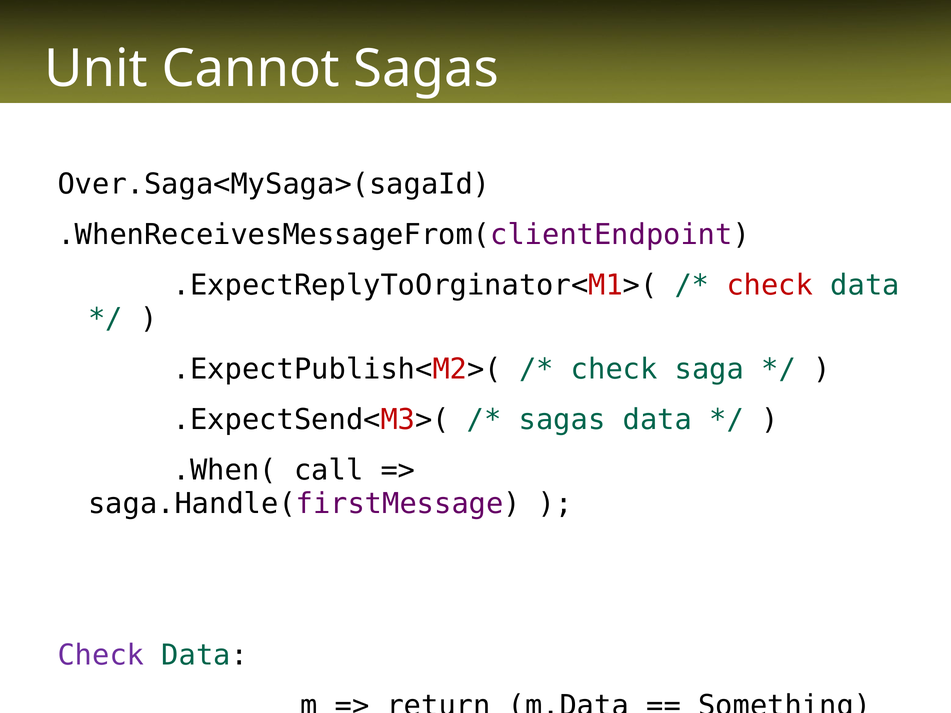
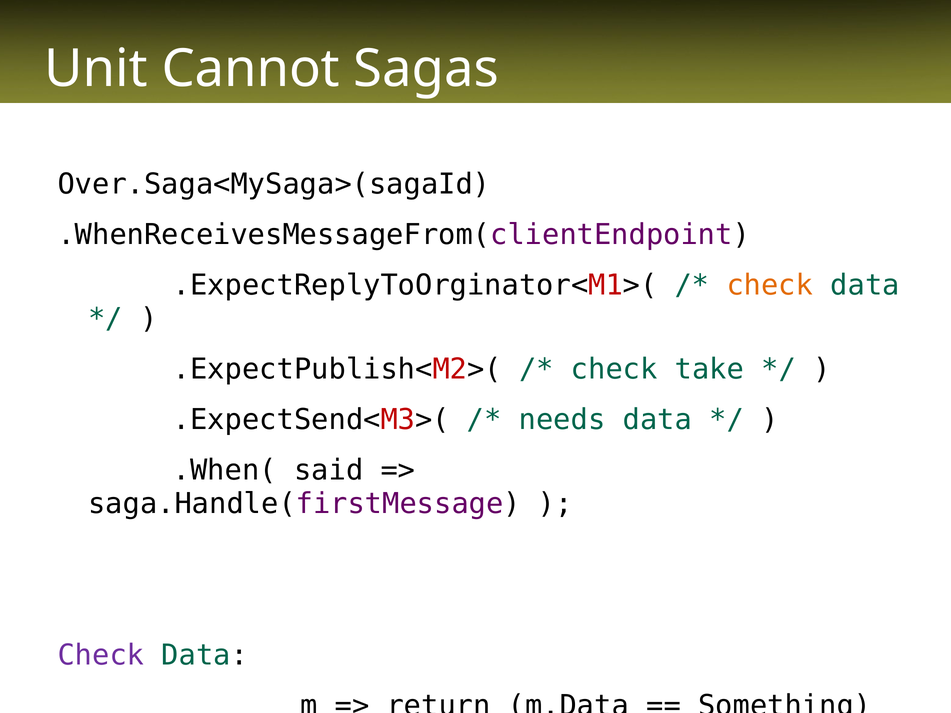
check colour: red -> orange (770, 285)
saga: saga -> take (709, 369)
sagas: sagas -> needs (562, 420)
call: call -> said (329, 470)
